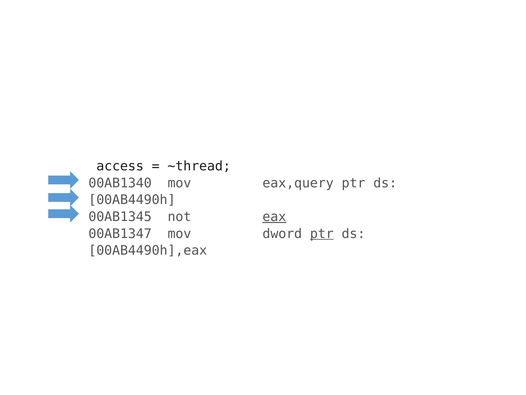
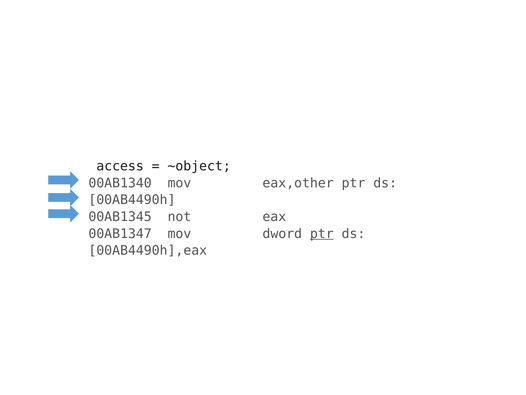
~thread: ~thread -> ~object (199, 166)
eax,query: eax,query -> eax,other (298, 183)
eax underline: present -> none (274, 217)
